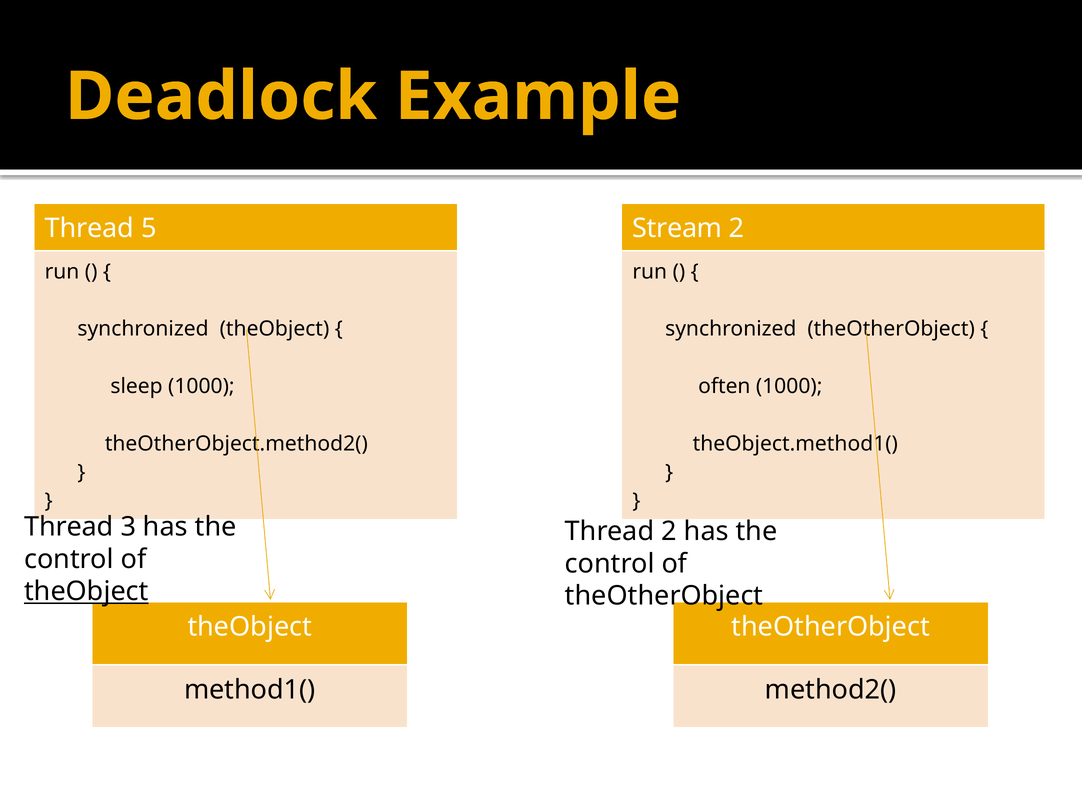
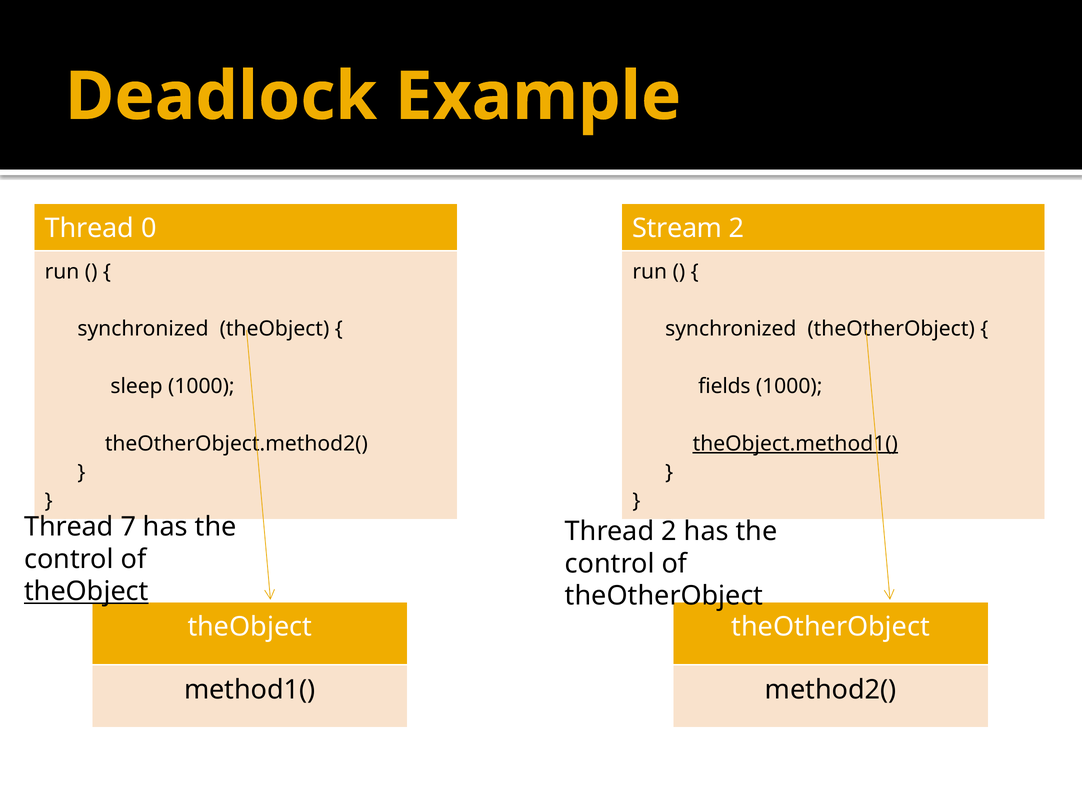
5: 5 -> 0 (149, 229)
often: often -> fields (724, 387)
theObject.method1( underline: none -> present (795, 444)
3: 3 -> 7 (128, 527)
